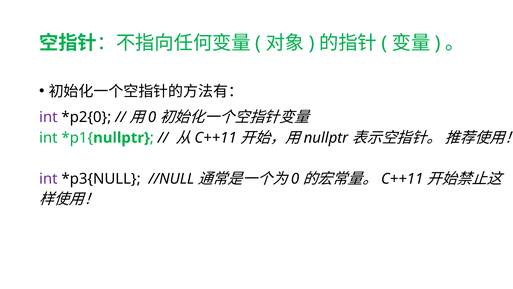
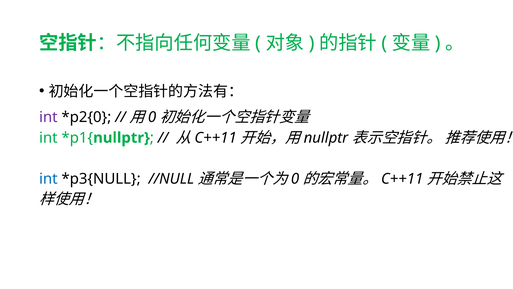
int colour: purple -> blue (48, 179)
